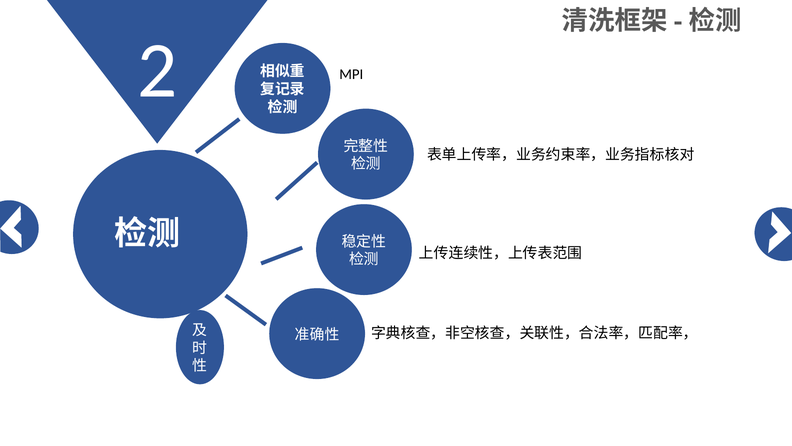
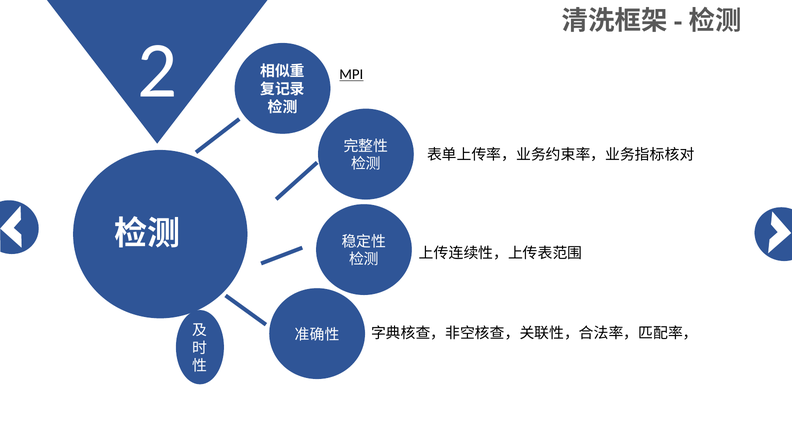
MPI underline: none -> present (351, 74)
